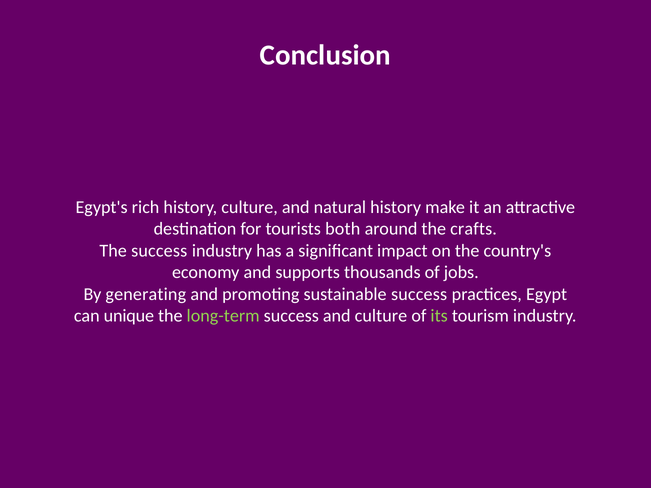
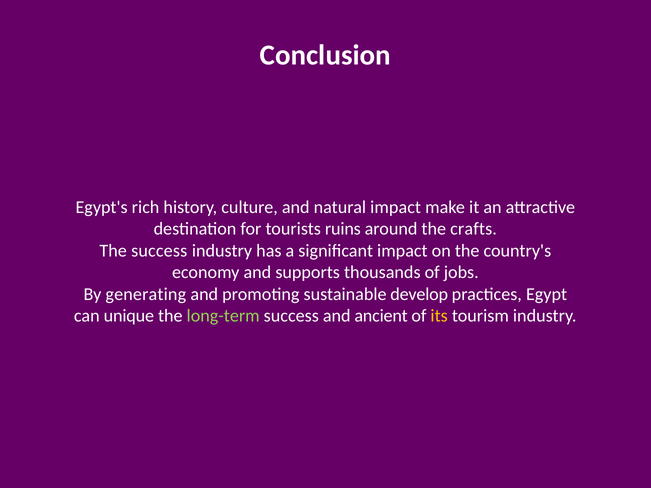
natural history: history -> impact (396, 207)
both: both -> ruins (343, 229)
sustainable success: success -> develop (419, 294)
and culture: culture -> ancient (381, 316)
its colour: light green -> yellow (439, 316)
